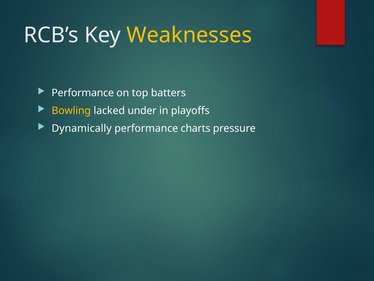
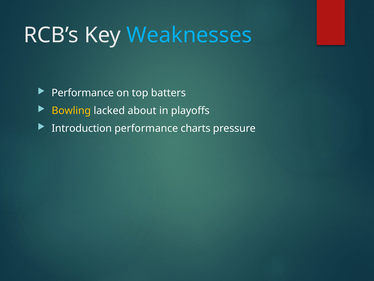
Weaknesses colour: yellow -> light blue (189, 35)
under: under -> about (142, 110)
Dynamically: Dynamically -> Introduction (82, 128)
